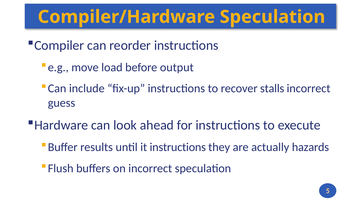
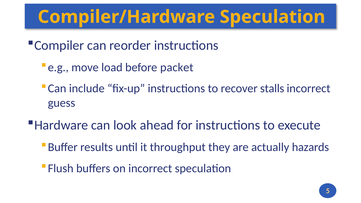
output: output -> packet (177, 67)
it instructions: instructions -> throughput (178, 147)
